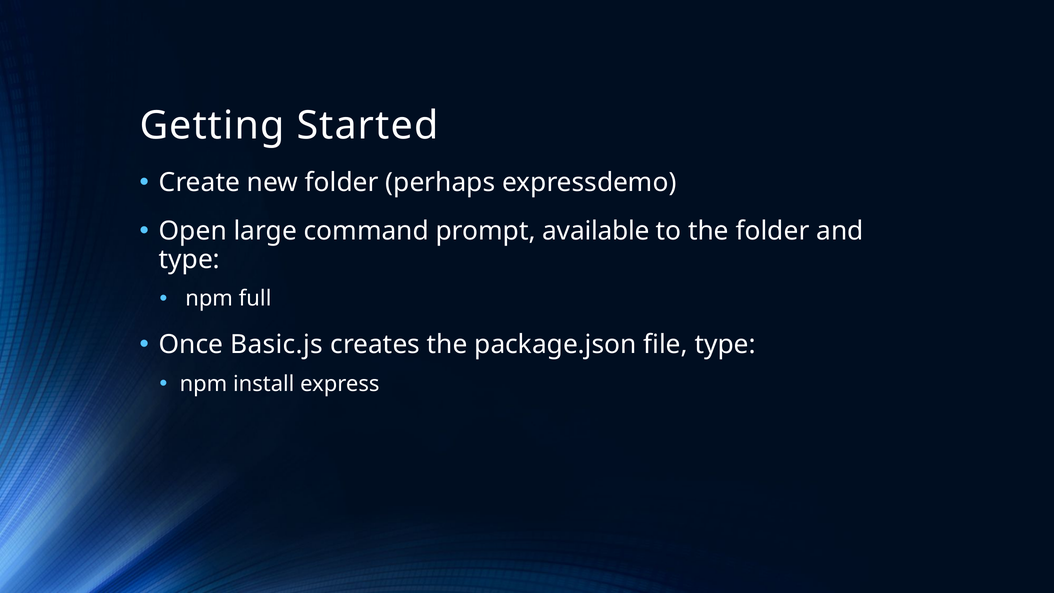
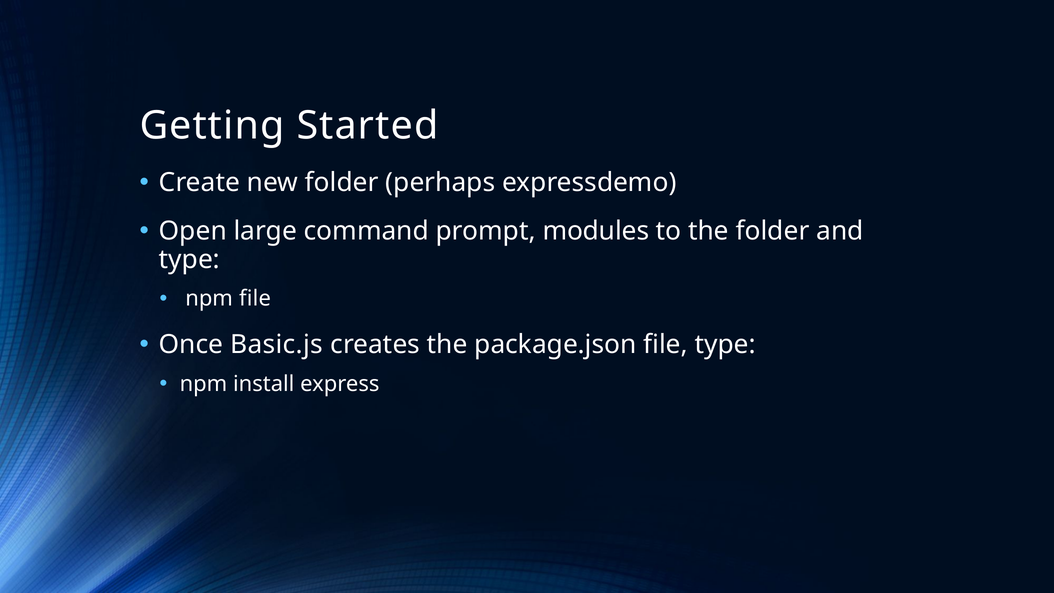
available: available -> modules (596, 231)
npm full: full -> file (255, 299)
